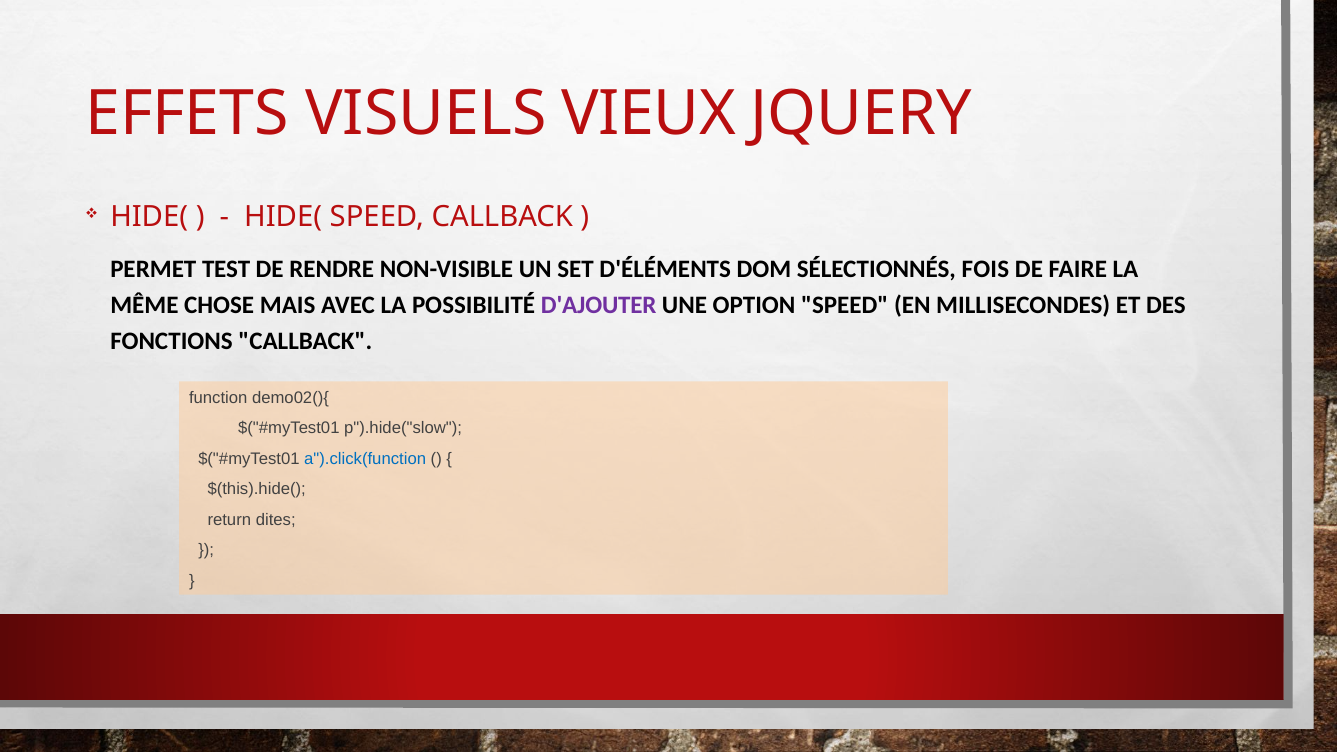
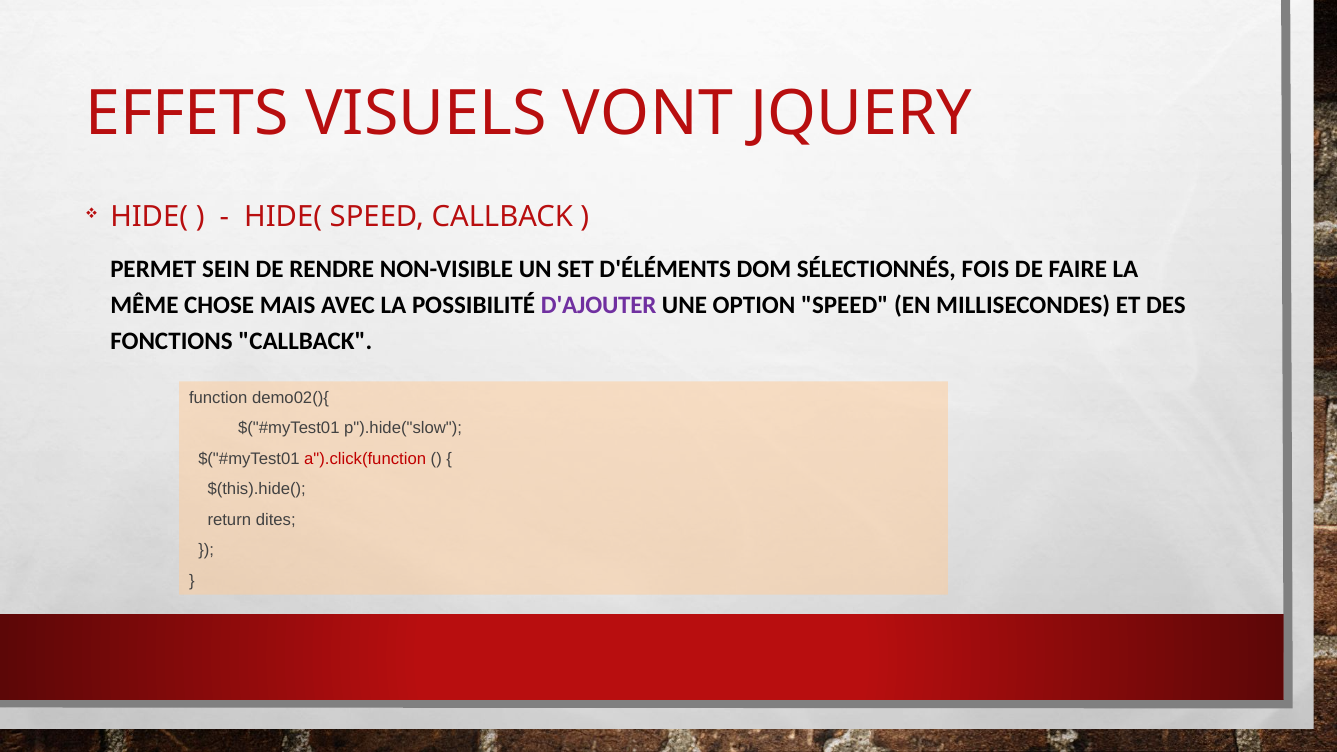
VIEUX: VIEUX -> VONT (648, 114)
TEST: TEST -> SEIN (226, 269)
a").click(function colour: blue -> red (365, 459)
